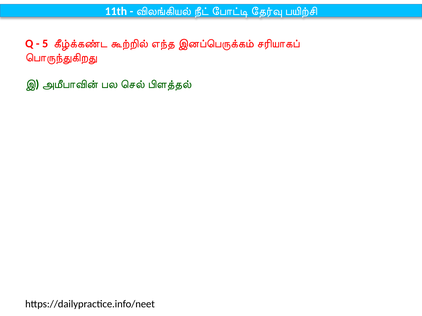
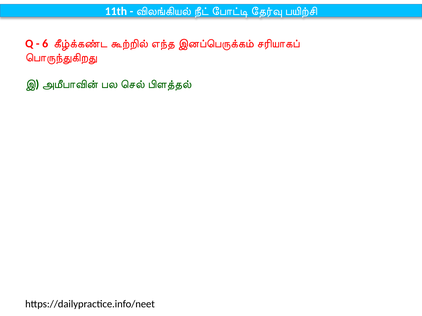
5: 5 -> 6 (45, 44)
